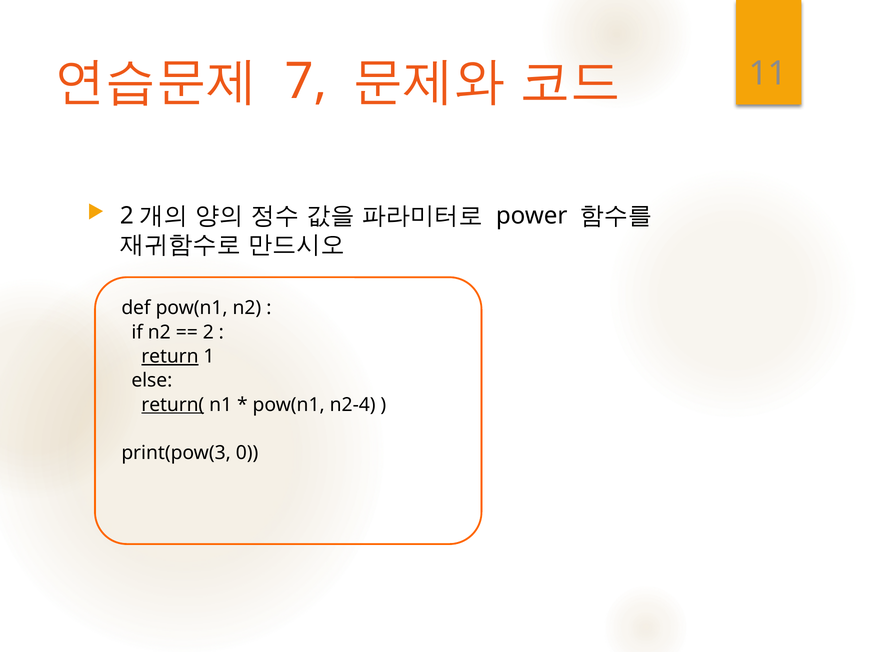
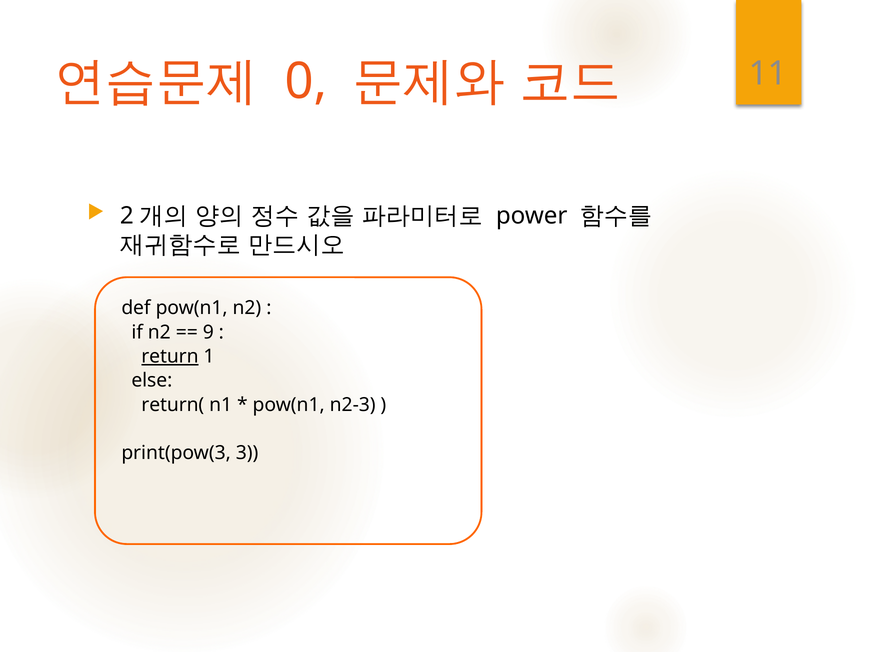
7: 7 -> 0 (306, 81)
2: 2 -> 9 (208, 332)
return( underline: present -> none (173, 405)
n2-4: n2-4 -> n2-3 (353, 405)
0: 0 -> 3 (247, 453)
